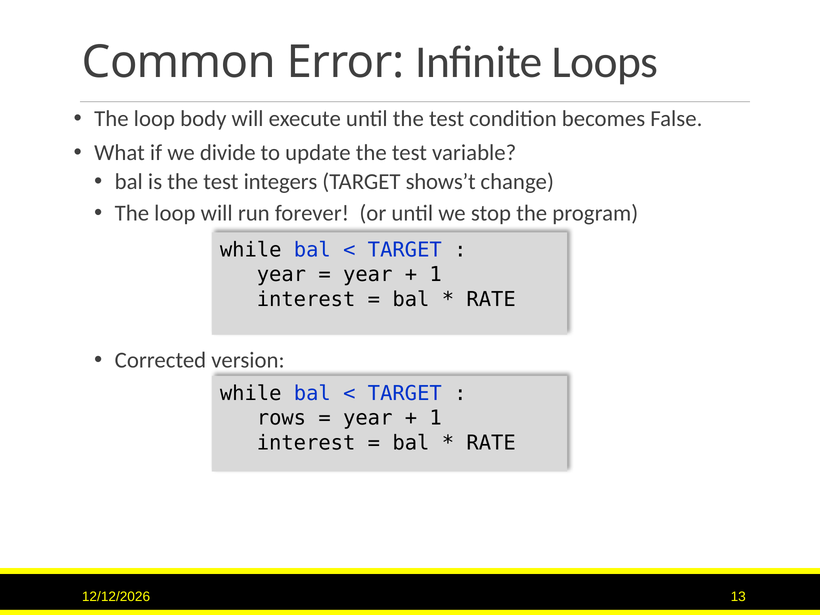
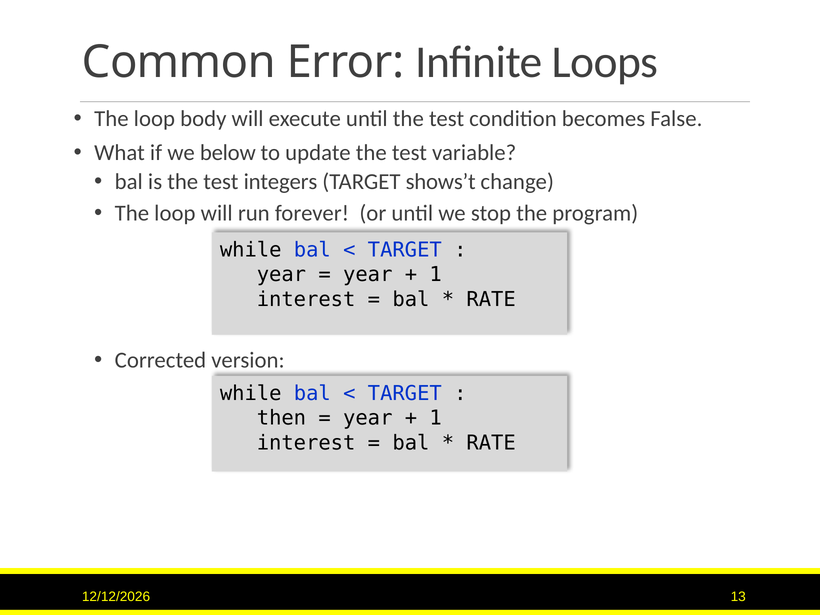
divide: divide -> below (228, 153)
rows: rows -> then (281, 418)
